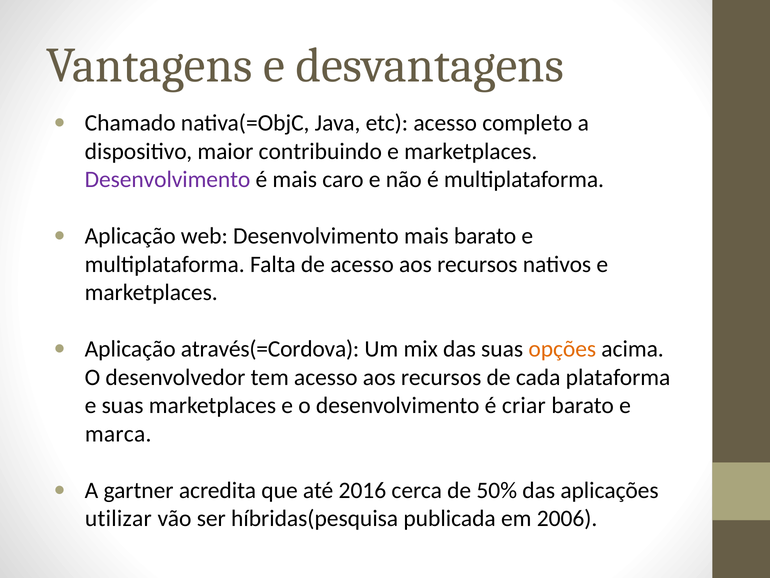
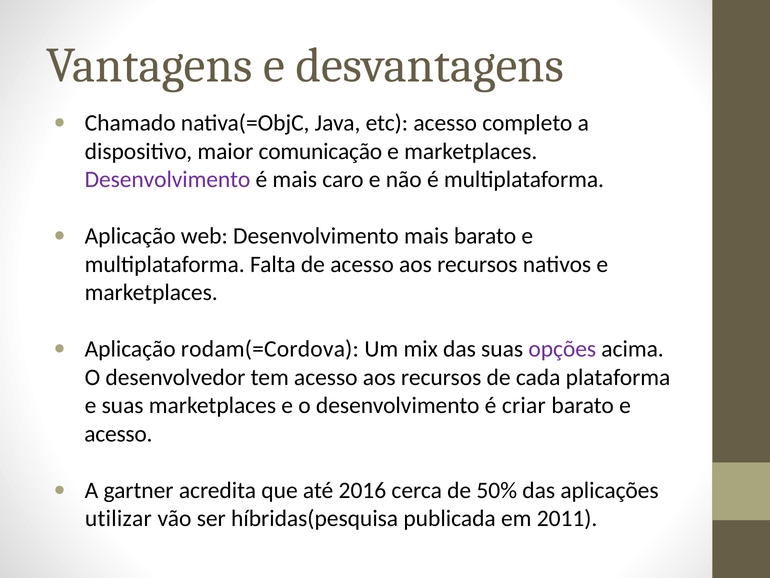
contribuindo: contribuindo -> comunicação (320, 151)
através(=Cordova: através(=Cordova -> rodam(=Cordova (270, 349)
opções colour: orange -> purple (562, 349)
marca: marca -> acesso (118, 434)
2006: 2006 -> 2011 (567, 518)
